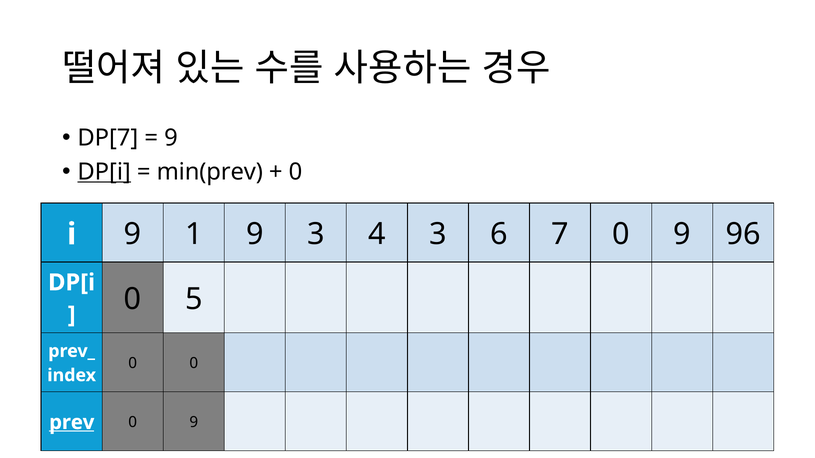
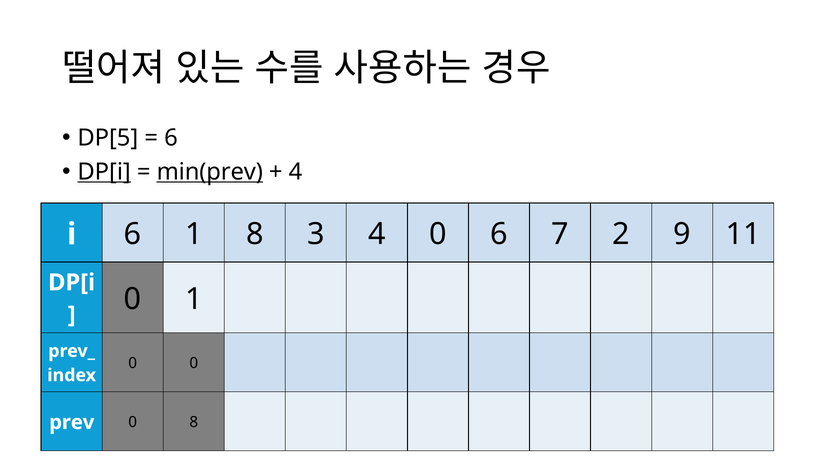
DP[7: DP[7 -> DP[5 (108, 138)
9: 9 -> 6 (171, 138)
min(prev underline: none -> present (210, 172)
0: 0 -> 4 (296, 172)
i 9: 9 -> 6 (133, 234)
1 9: 9 -> 8 (255, 234)
4 3: 3 -> 0 (438, 234)
7 0: 0 -> 2 (621, 234)
96: 96 -> 11 (743, 234)
0 5: 5 -> 1 (194, 299)
prev underline: present -> none (72, 423)
9: 9 -> 8 (194, 422)
